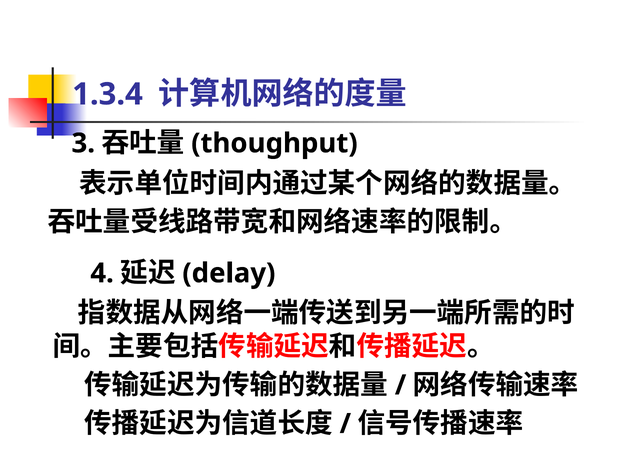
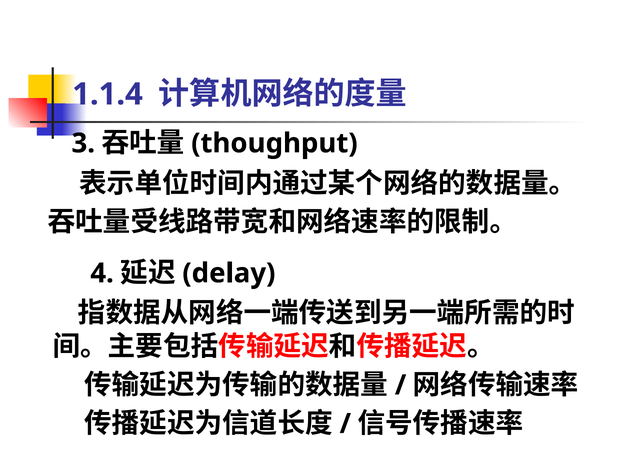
1.3.4: 1.3.4 -> 1.1.4 (108, 94)
